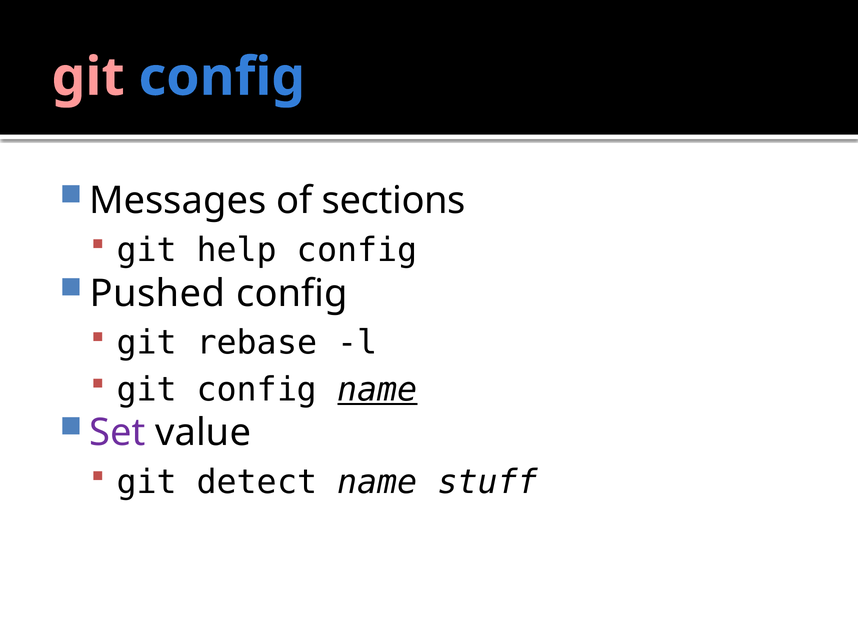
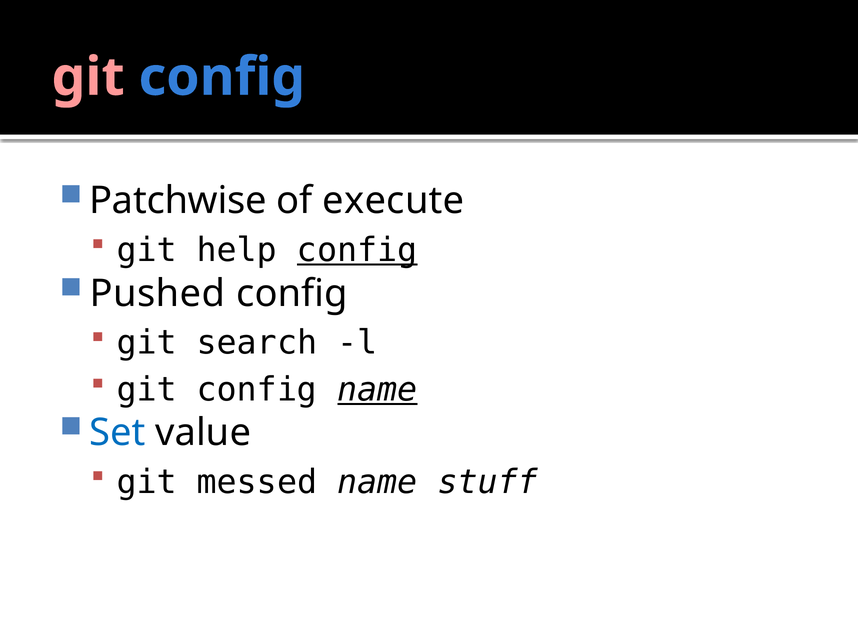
Messages: Messages -> Patchwise (178, 201)
sections: sections -> execute (393, 201)
config underline: none -> present (357, 250)
rebase: rebase -> search (257, 342)
Set colour: purple -> blue (117, 432)
detect: detect -> messed (257, 482)
